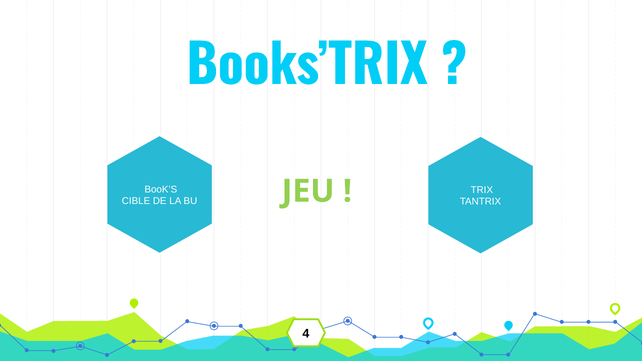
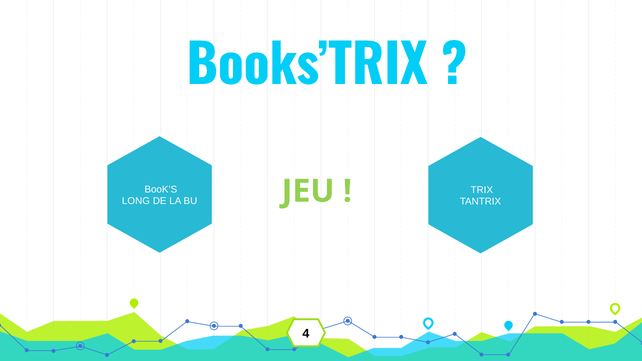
CIBLE: CIBLE -> LONG (136, 201)
